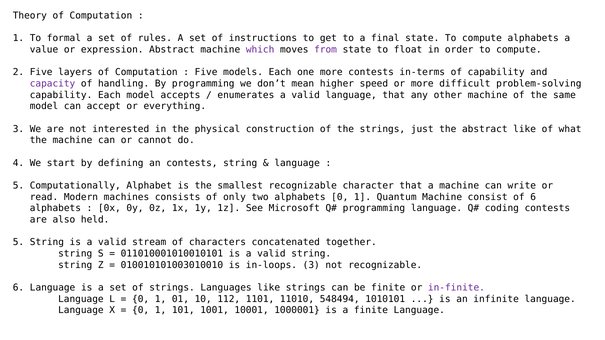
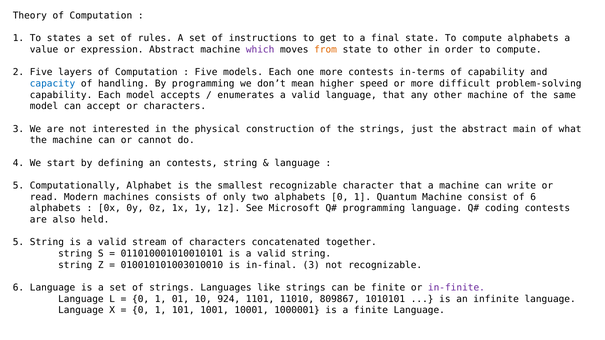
formal: formal -> states (64, 38)
from colour: purple -> orange (326, 50)
to float: float -> other (408, 50)
capacity colour: purple -> blue (53, 84)
or everything: everything -> characters (175, 106)
abstract like: like -> main (525, 129)
in-loops: in-loops -> in-final (271, 265)
112: 112 -> 924 (229, 299)
548494: 548494 -> 809867 (340, 299)
